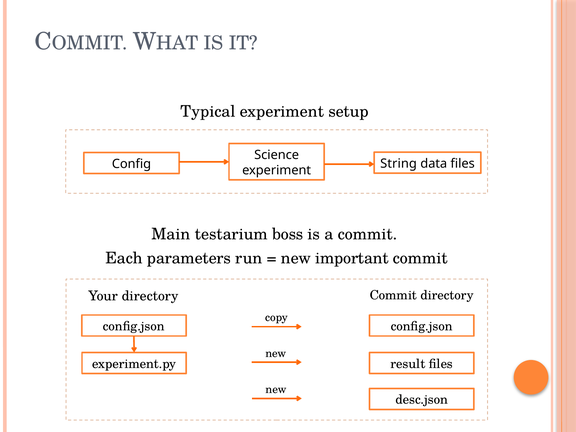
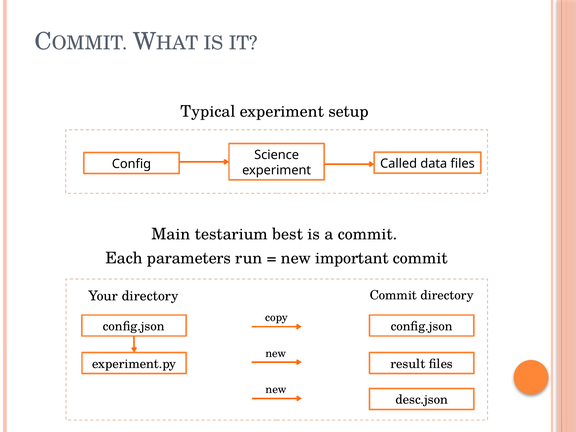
String: String -> Called (399, 164)
boss: boss -> best (288, 234)
